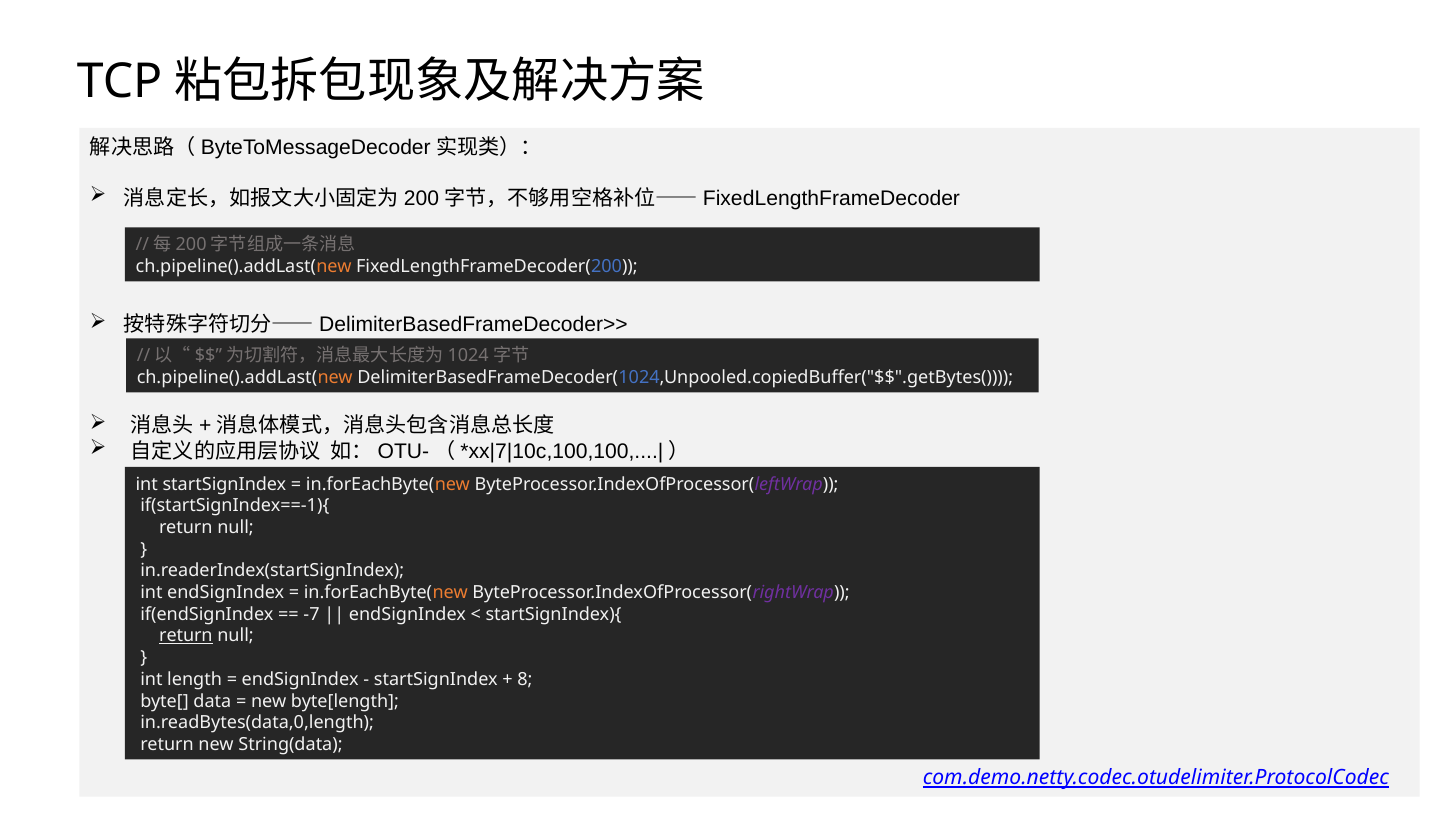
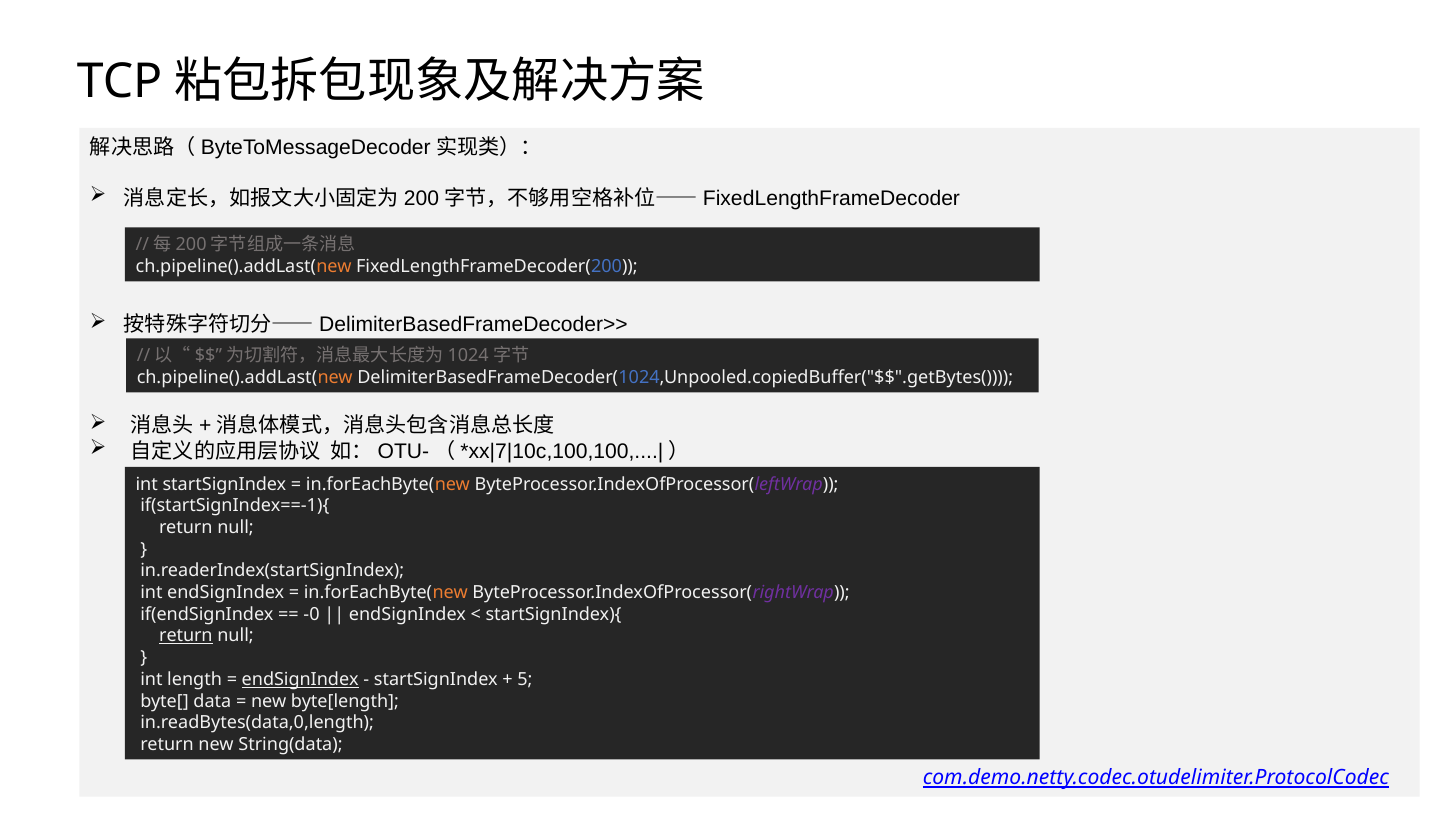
-7: -7 -> -0 (312, 615)
endSignIndex underline: none -> present (300, 680)
8: 8 -> 5 (525, 680)
